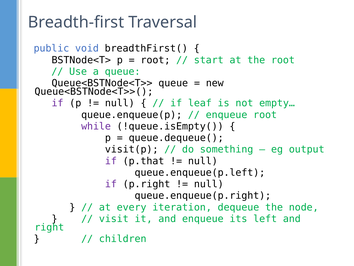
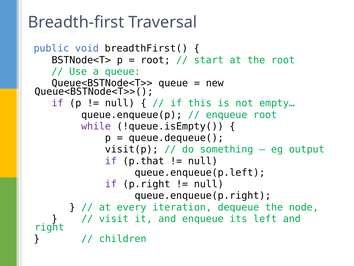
leaf: leaf -> this (200, 103)
